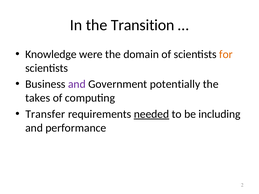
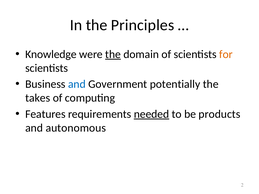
Transition: Transition -> Principles (143, 25)
the underline: none -> present (113, 54)
and colour: purple -> blue (77, 84)
Transfer: Transfer -> Features (45, 114)
including: including -> products (219, 114)
performance: performance -> autonomous (76, 128)
